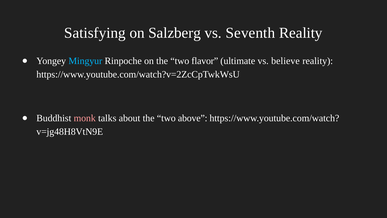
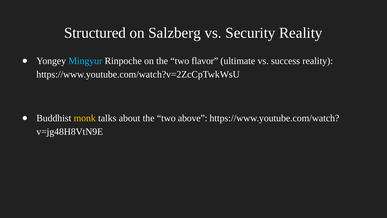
Satisfying: Satisfying -> Structured (95, 33)
Seventh: Seventh -> Security (250, 33)
believe: believe -> success (286, 61)
monk colour: pink -> yellow (85, 118)
